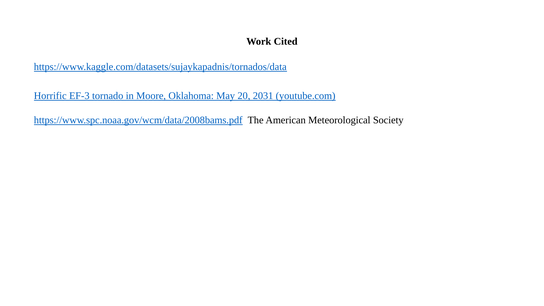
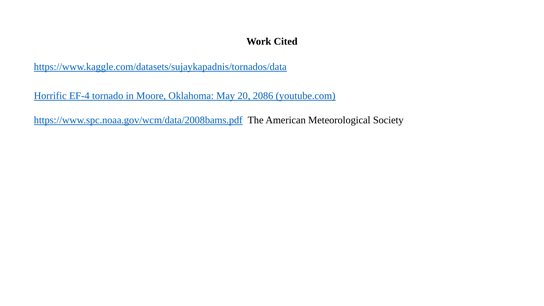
EF-3: EF-3 -> EF-4 (79, 96)
2031: 2031 -> 2086 (263, 96)
